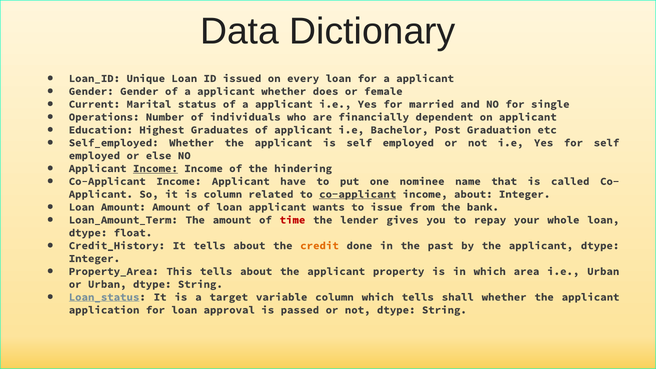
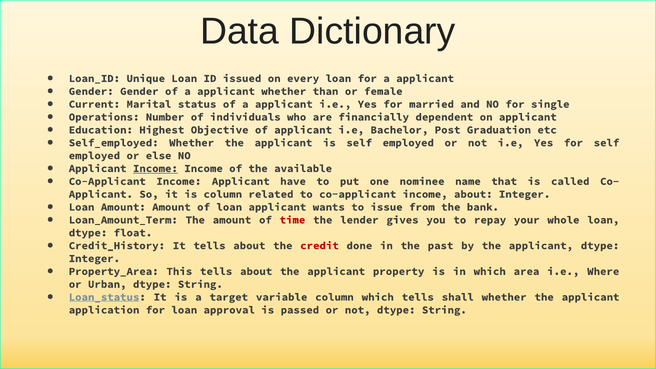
does: does -> than (326, 91)
Graduates: Graduates -> Objective (220, 130)
hindering: hindering -> available (303, 168)
co-applicant underline: present -> none (358, 194)
credit colour: orange -> red (320, 246)
i.e Urban: Urban -> Where (603, 271)
